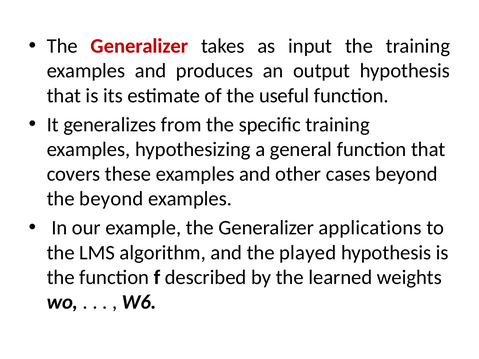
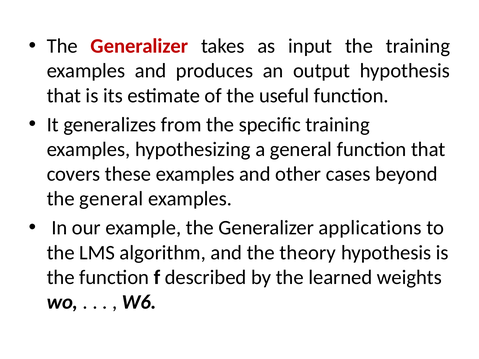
the beyond: beyond -> general (111, 199)
played: played -> theory (308, 253)
